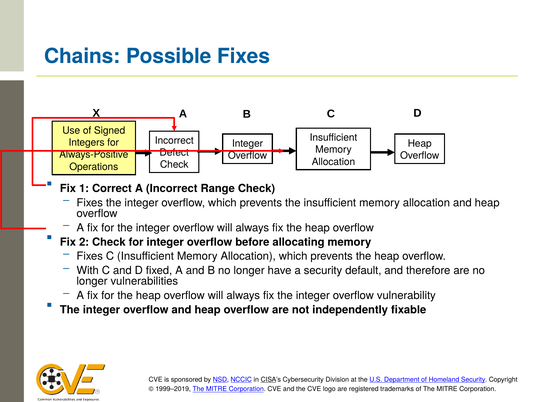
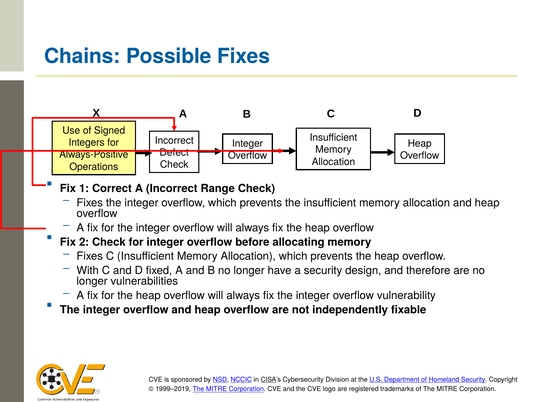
default: default -> design (363, 271)
